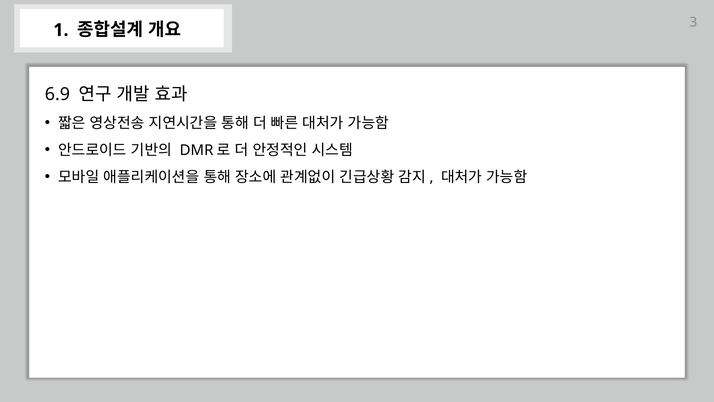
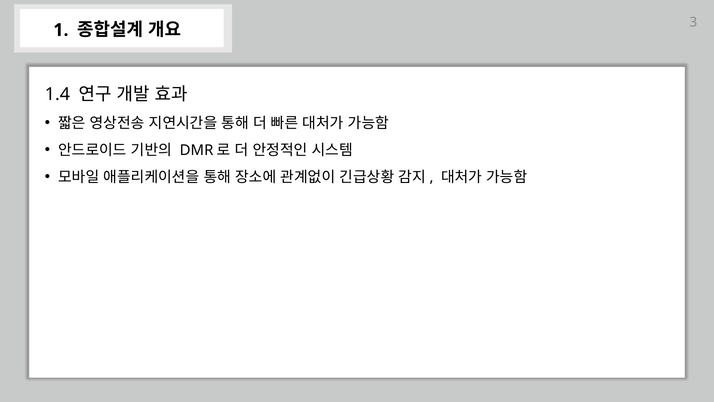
6.9: 6.9 -> 1.4 (57, 94)
